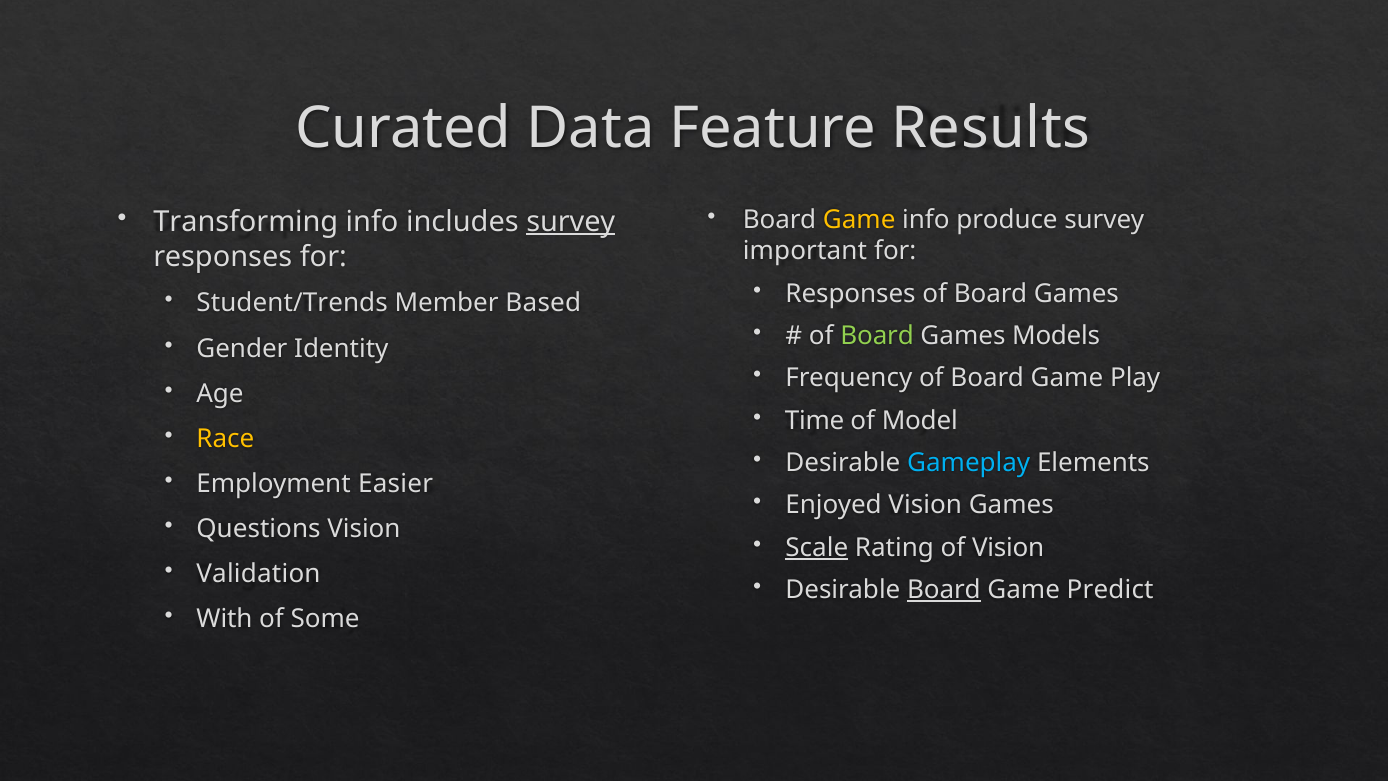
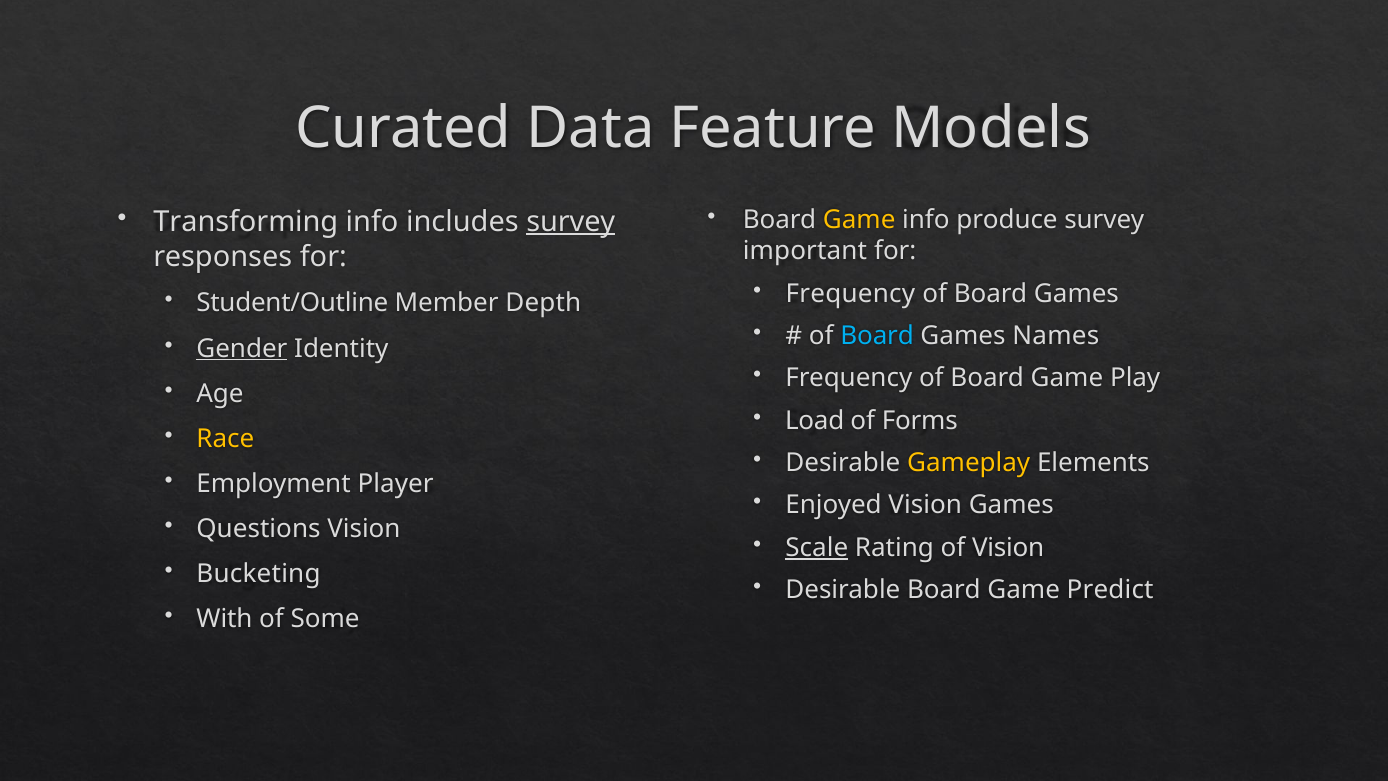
Results: Results -> Models (991, 129)
Responses: Responses -> Frequency (850, 293)
Student/Trends: Student/Trends -> Student/Outline (292, 303)
Based: Based -> Depth (543, 303)
Board colour: light green -> light blue (877, 336)
Models: Models -> Names (1056, 336)
Gender underline: none -> present (242, 348)
Time: Time -> Load (815, 420)
Model: Model -> Forms (920, 420)
Gameplay colour: light blue -> yellow (969, 463)
Easier: Easier -> Player (396, 484)
Validation: Validation -> Bucketing (258, 574)
Board underline: present -> none (944, 590)
